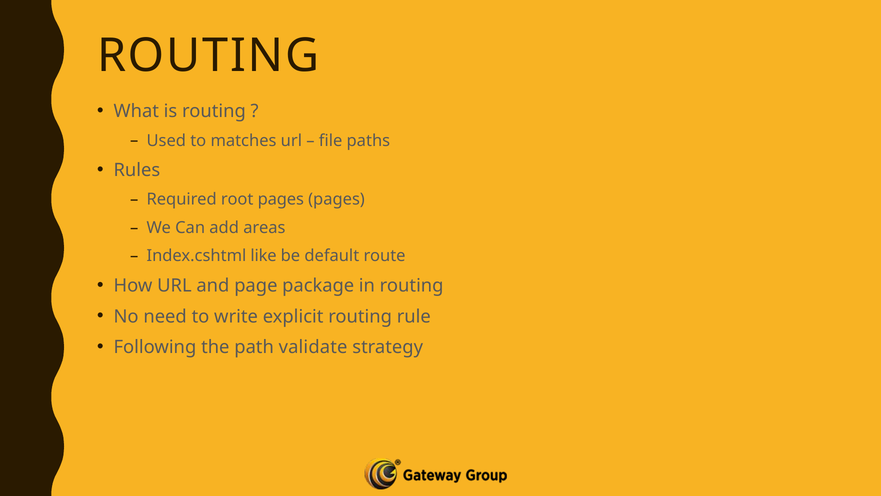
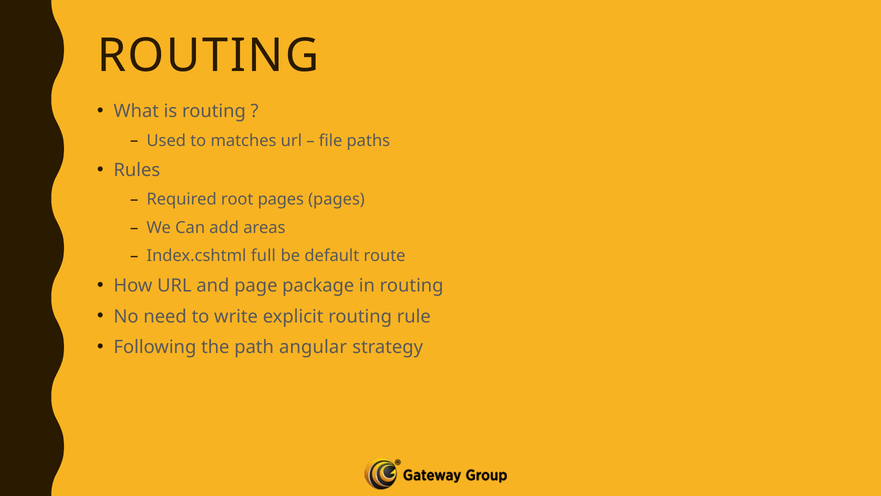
like: like -> full (263, 256)
validate: validate -> angular (313, 347)
